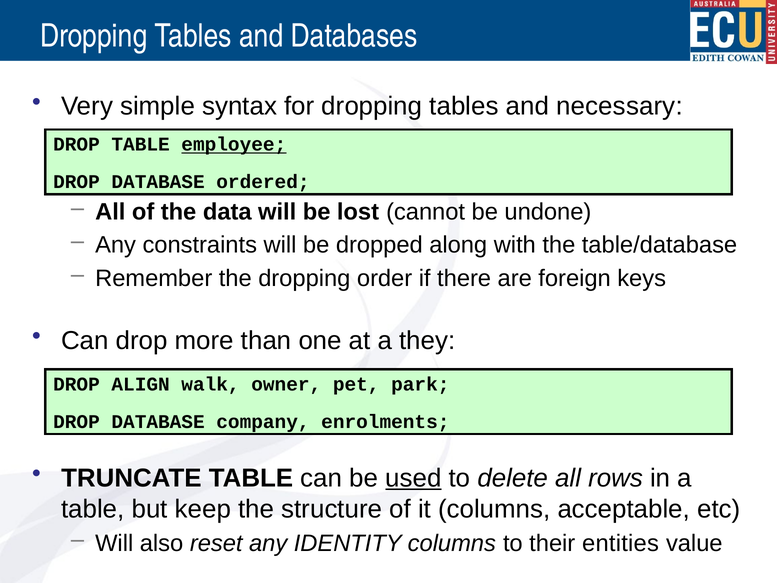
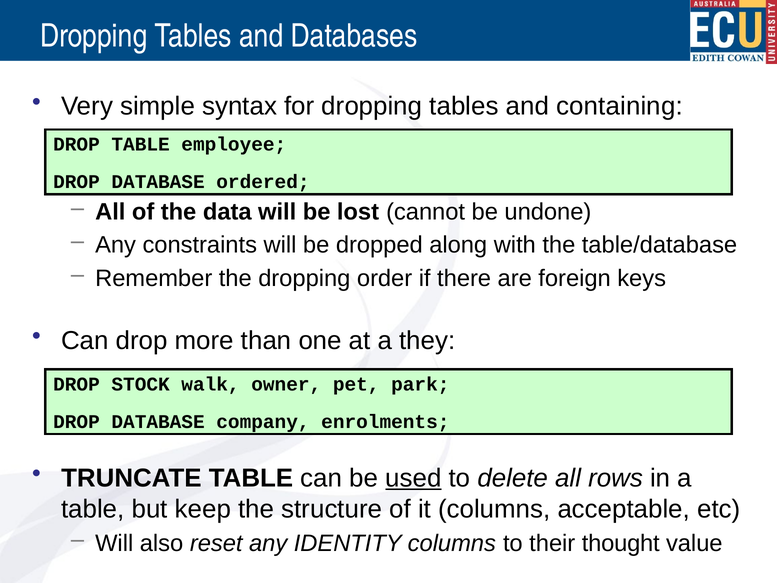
necessary: necessary -> containing (619, 106)
employee underline: present -> none (234, 144)
ALIGN: ALIGN -> STOCK (141, 384)
entities: entities -> thought (621, 543)
